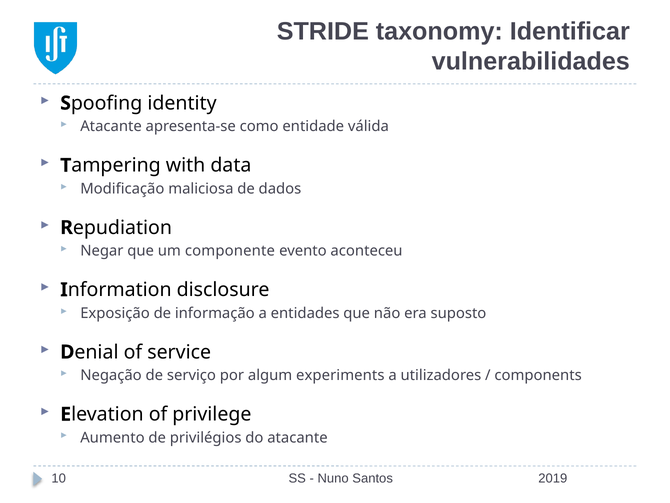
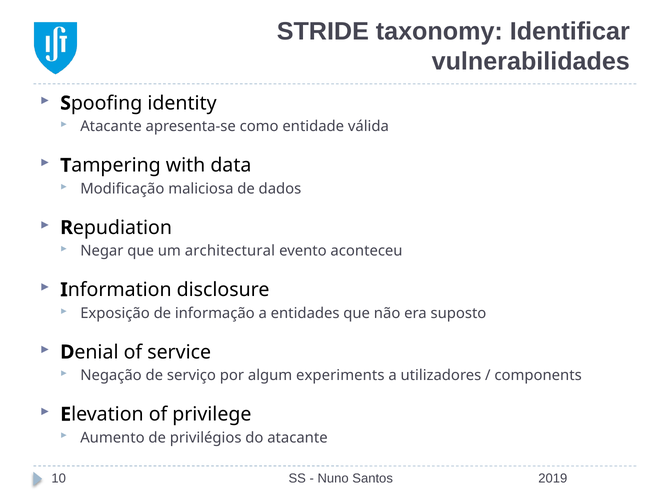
componente: componente -> architectural (230, 251)
